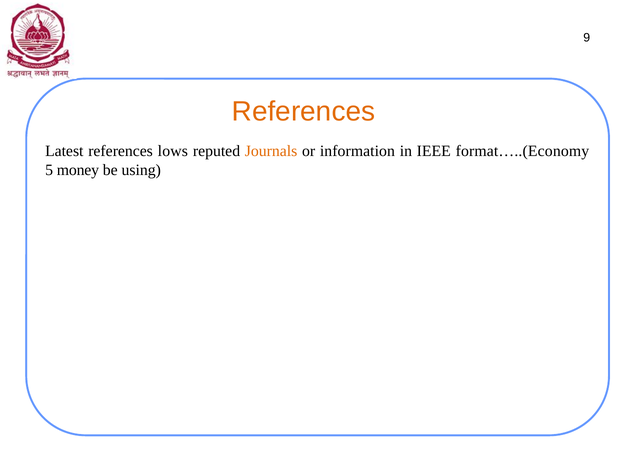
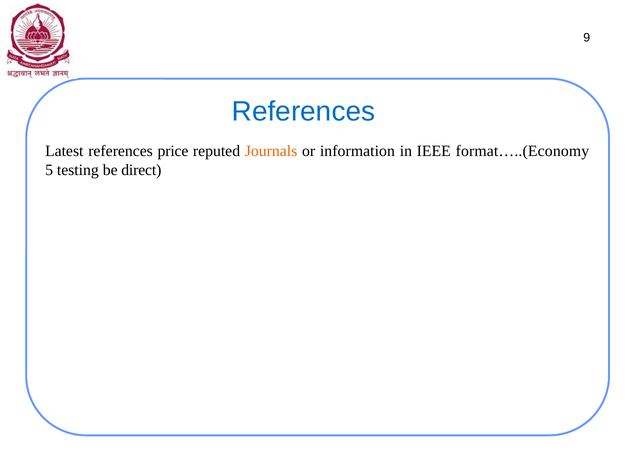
References colour: orange -> blue (303, 112)
lows: lows -> price (173, 151)
money: money -> testing (78, 170)
using: using -> direct (141, 170)
